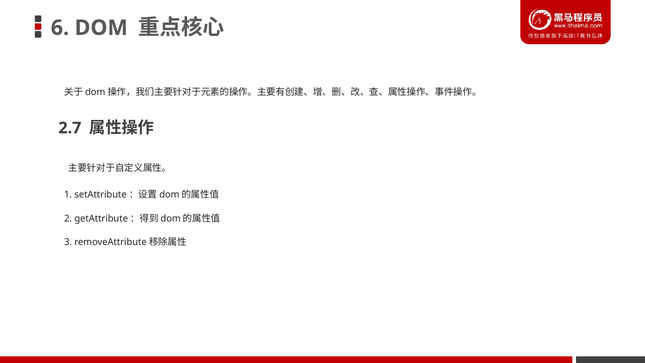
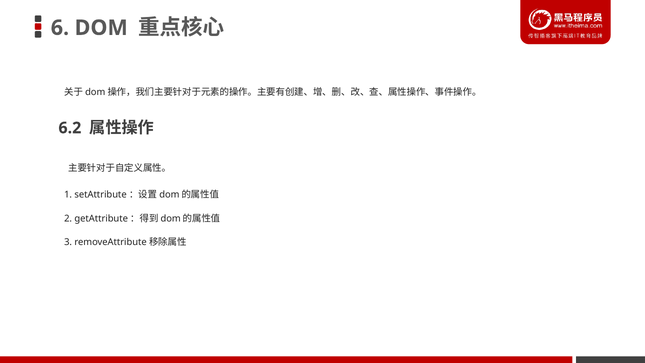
2.7: 2.7 -> 6.2 (70, 128)
